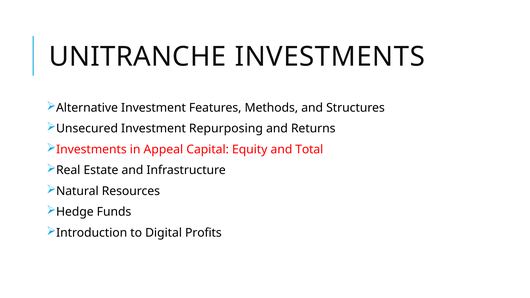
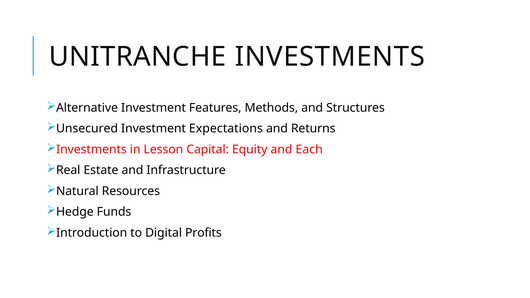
Repurposing: Repurposing -> Expectations (226, 129)
Appeal: Appeal -> Lesson (163, 150)
Total: Total -> Each (309, 150)
